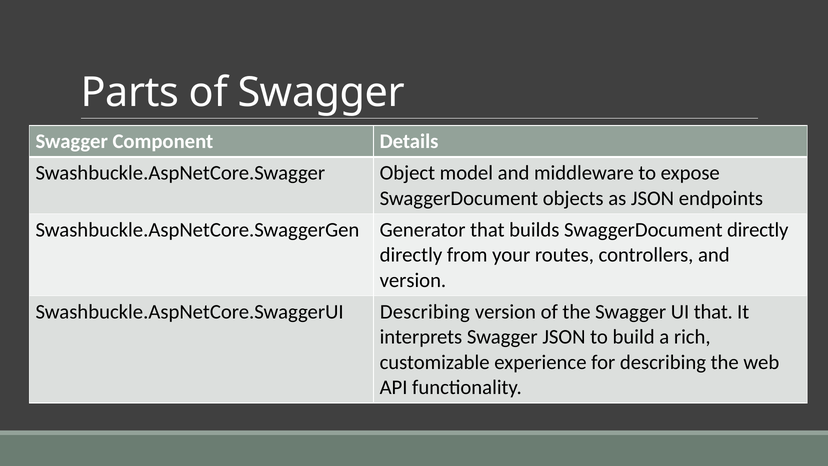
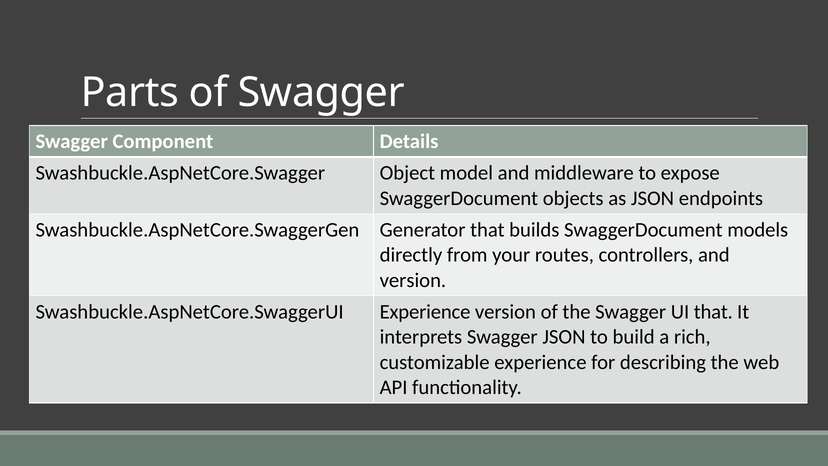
SwaggerDocument directly: directly -> models (758, 230)
Swashbuckle.AspNetCore.SwaggerUI Describing: Describing -> Experience (425, 312)
